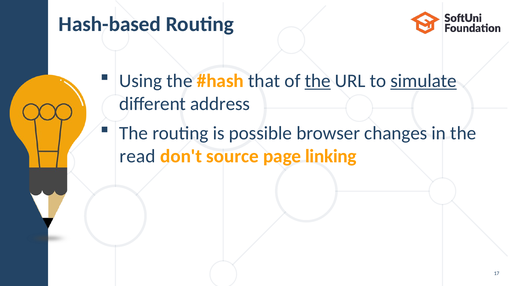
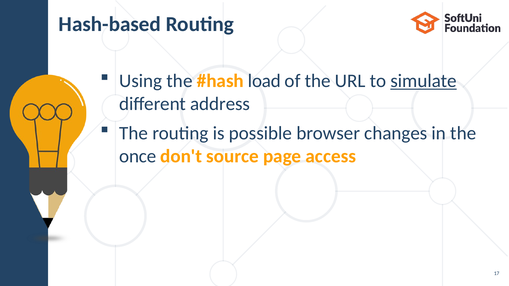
that: that -> load (264, 81)
the underline: present -> none (318, 81)
read: read -> once (138, 156)
linking: linking -> access (331, 156)
